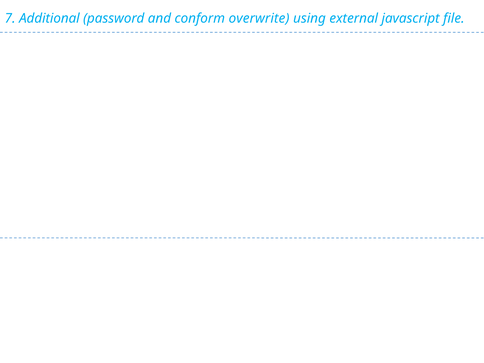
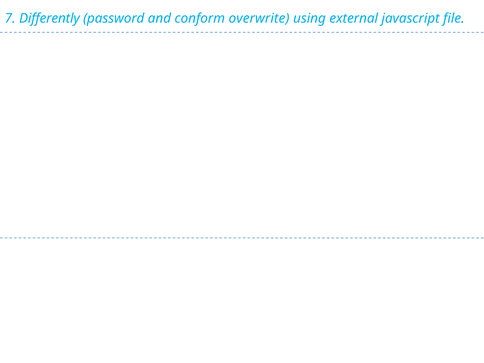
Additional: Additional -> Differently (49, 18)
